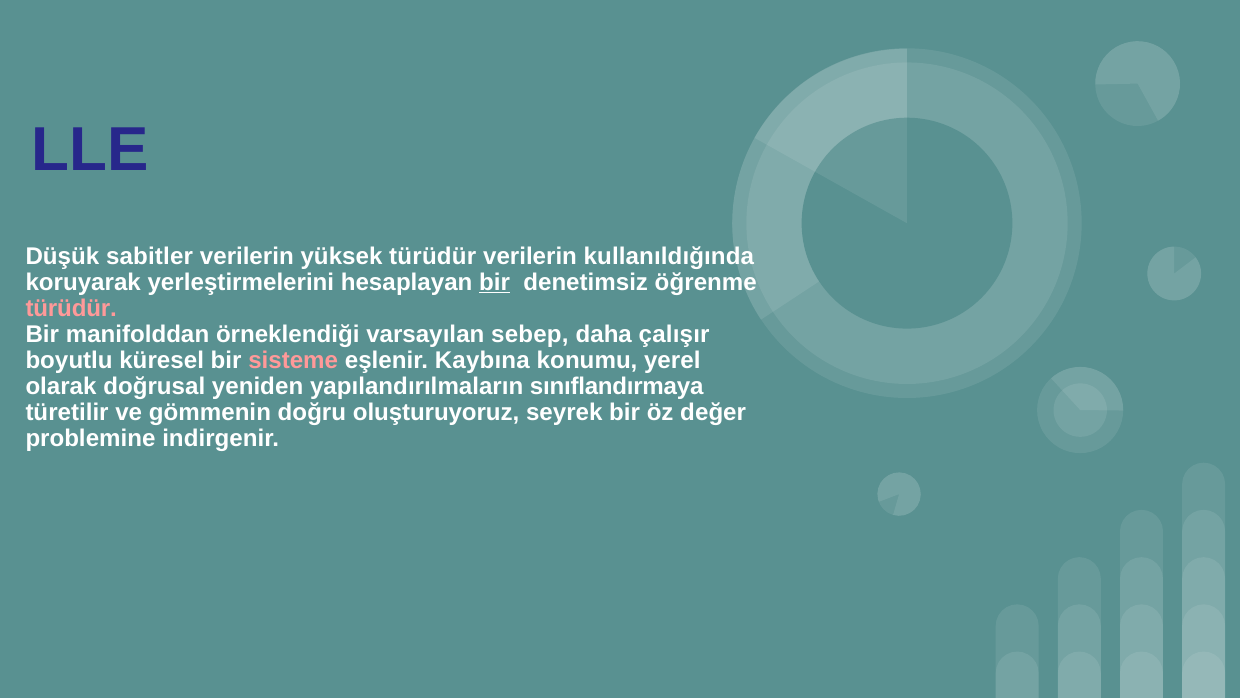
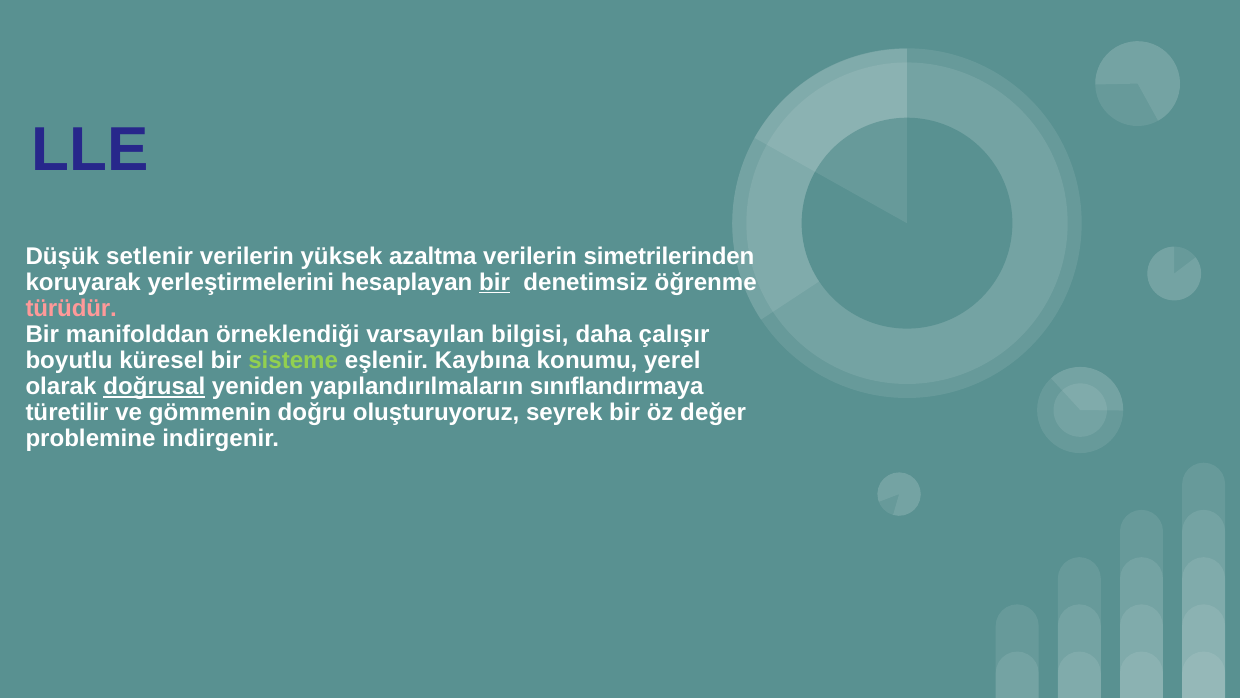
sabitler: sabitler -> setlenir (150, 256)
yüksek türüdür: türüdür -> azaltma (433, 256)
kullanıldığında: kullanıldığında -> simetrilerinden (669, 256)
sebep: sebep -> bilgisi (530, 334)
sisteme colour: pink -> light green (293, 360)
doğrusal underline: none -> present (154, 386)
